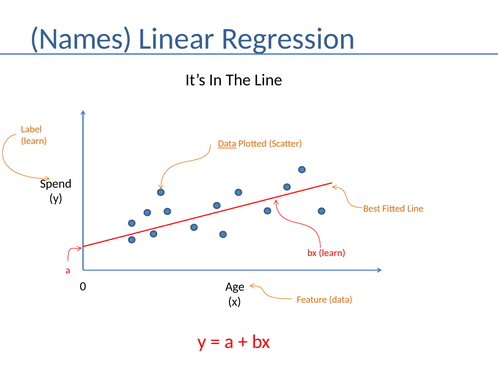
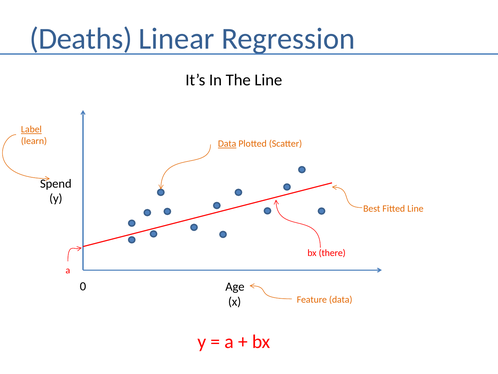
Names: Names -> Deaths (81, 39)
Label underline: none -> present (31, 129)
bx learn: learn -> there (332, 253)
